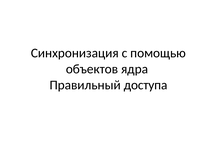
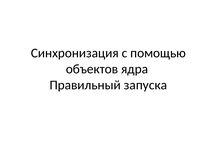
доступа: доступа -> запуска (145, 85)
